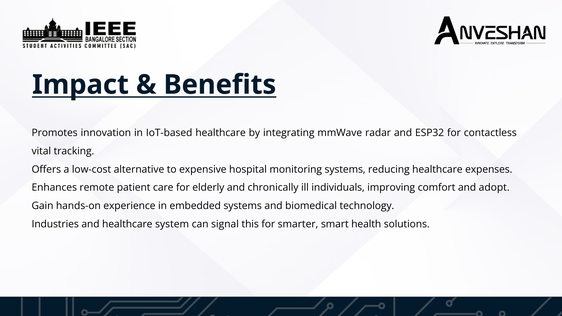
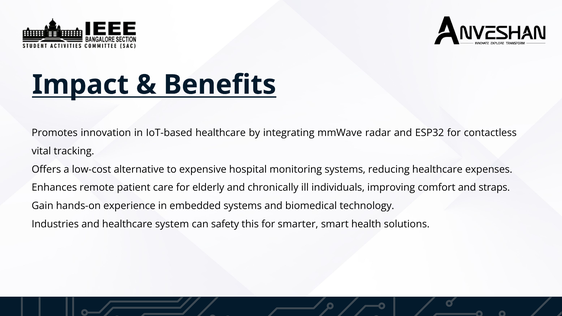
adopt: adopt -> straps (494, 188)
signal: signal -> safety (225, 224)
